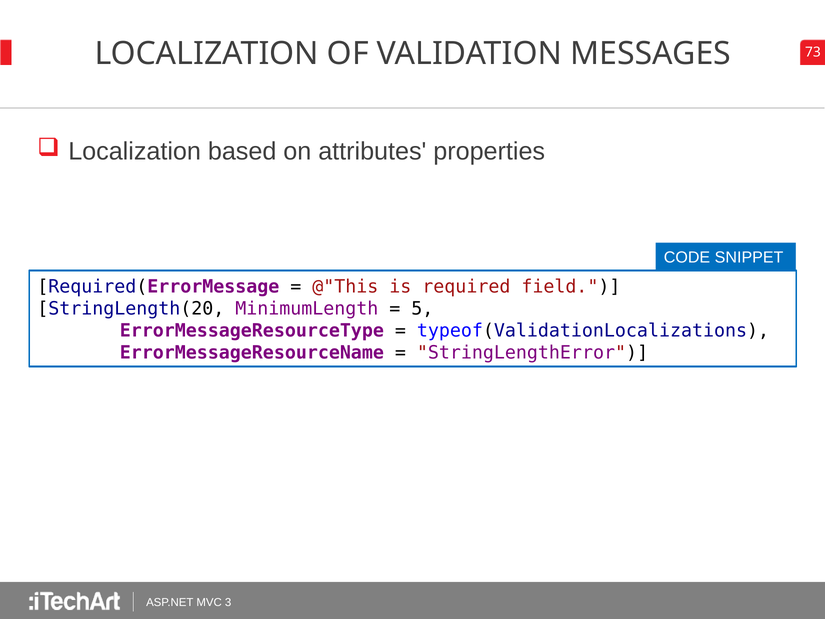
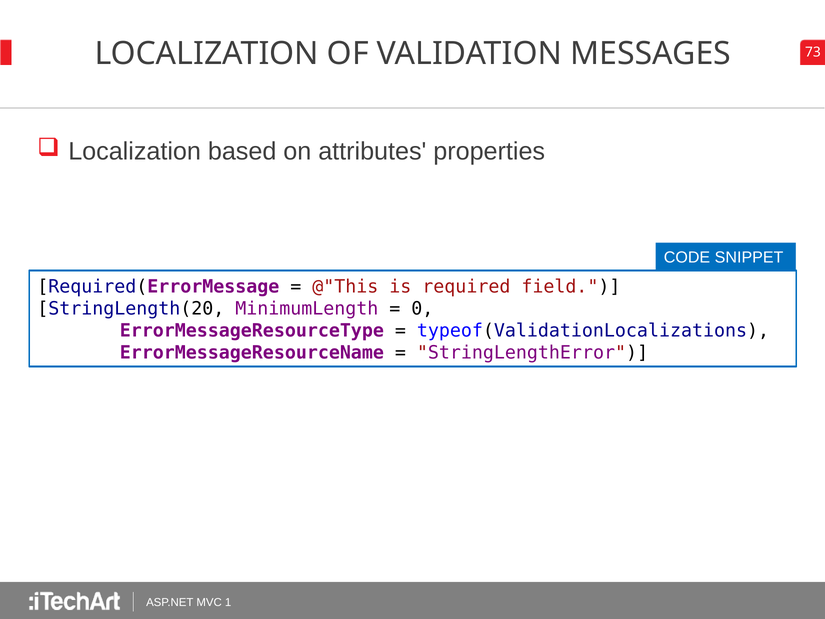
5: 5 -> 0 (422, 309)
3: 3 -> 1 (228, 602)
